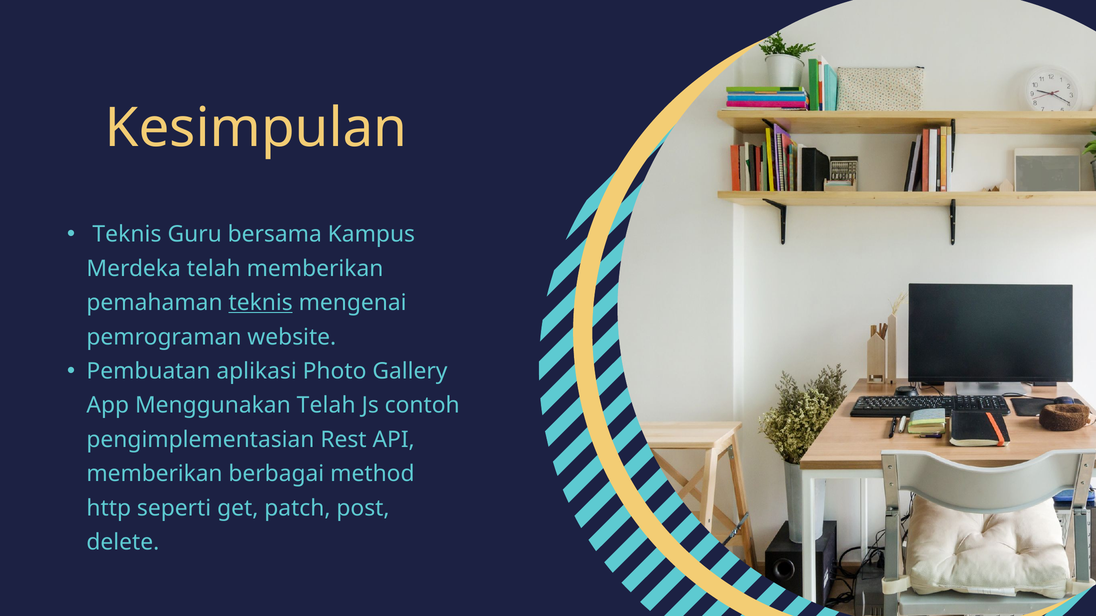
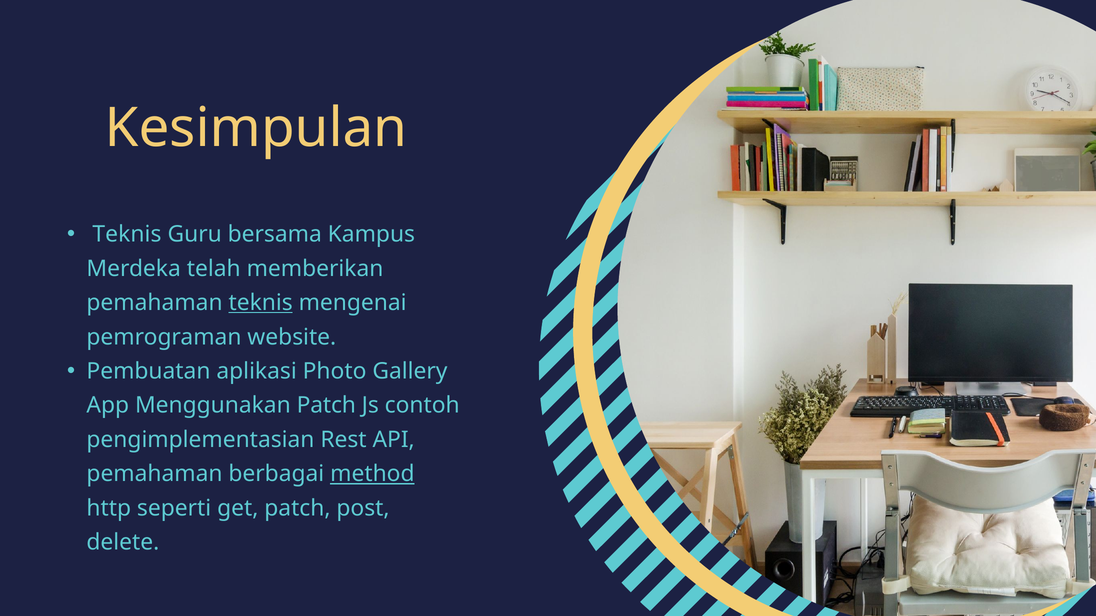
Menggunakan Telah: Telah -> Patch (326, 406)
memberikan: memberikan -> pemahaman (155, 474)
method underline: none -> present (372, 474)
